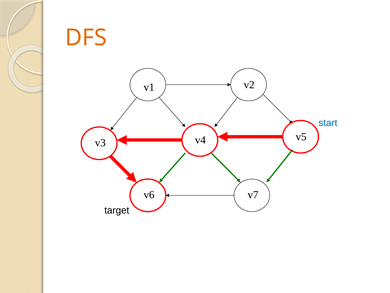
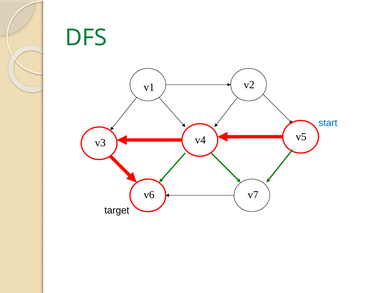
DFS colour: orange -> green (86, 38)
